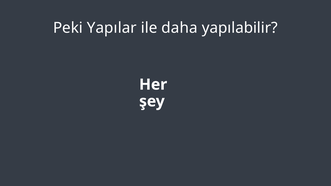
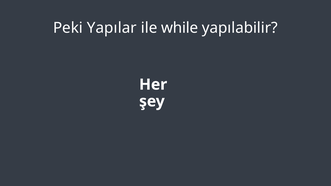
daha: daha -> while (180, 28)
